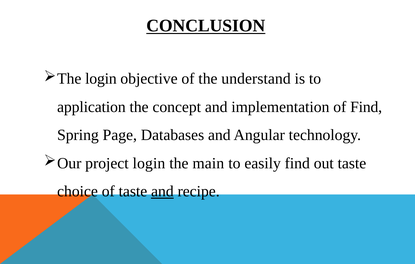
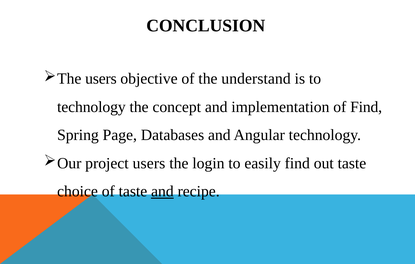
CONCLUSION underline: present -> none (206, 26)
The login: login -> users (101, 79)
application: application -> technology (91, 107)
project login: login -> users (149, 163)
main: main -> login (208, 163)
